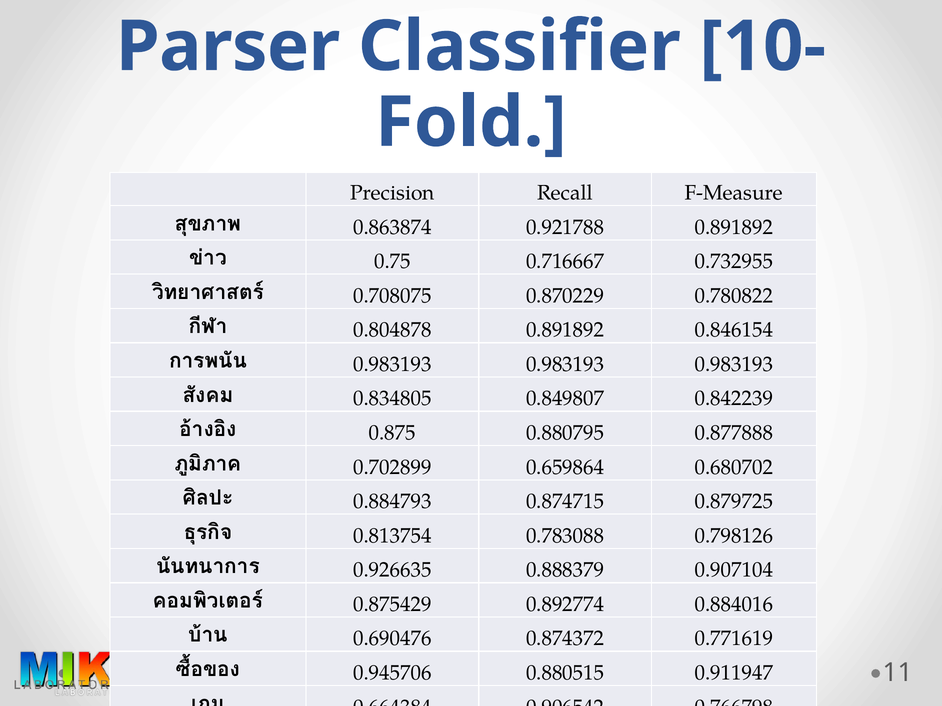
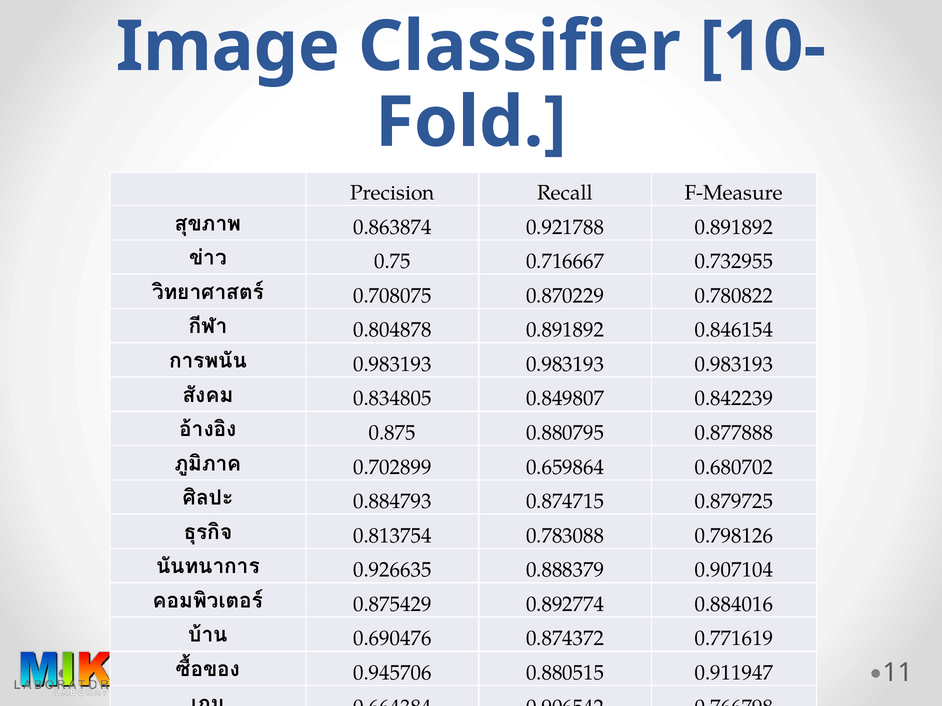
Parser: Parser -> Image (228, 47)
